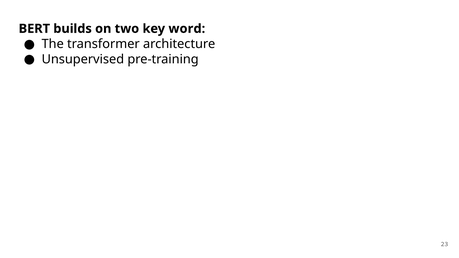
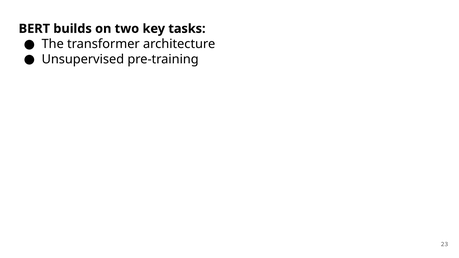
word: word -> tasks (187, 29)
